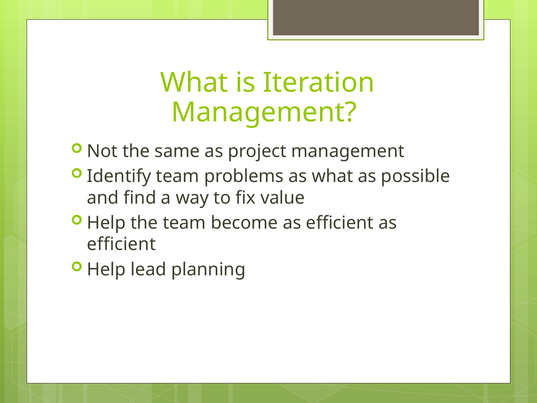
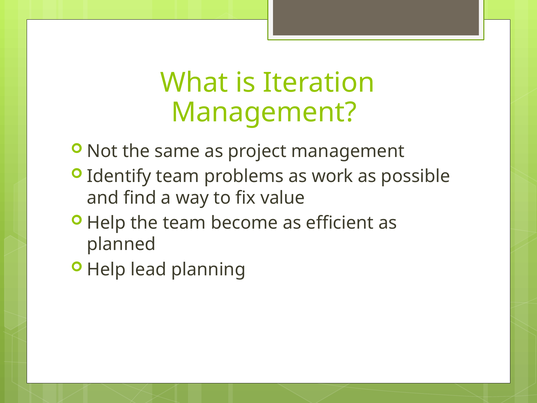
as what: what -> work (332, 176)
efficient: efficient -> planned (121, 244)
